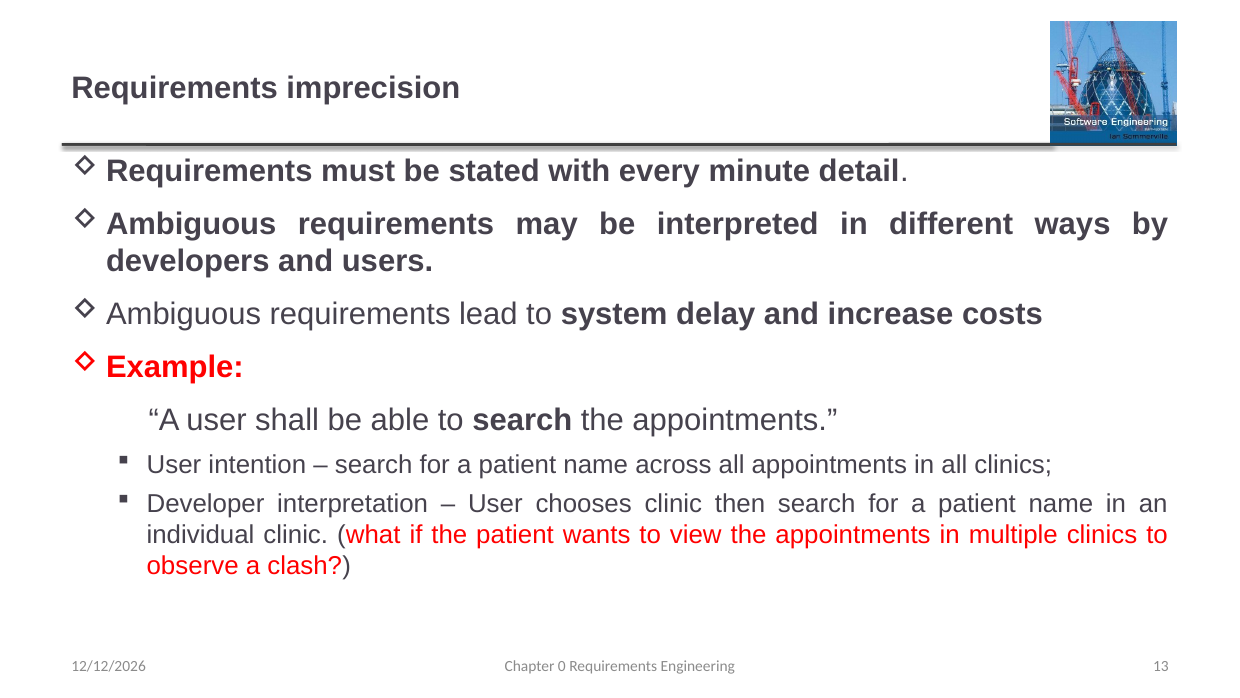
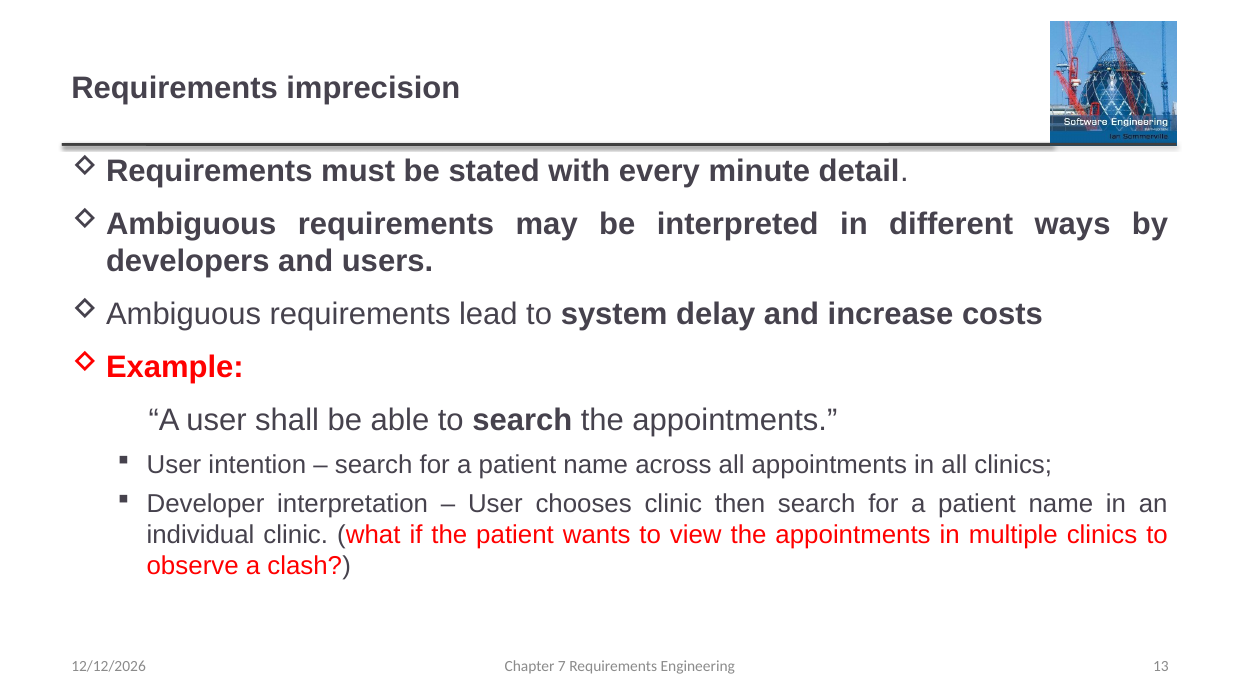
0: 0 -> 7 (562, 666)
